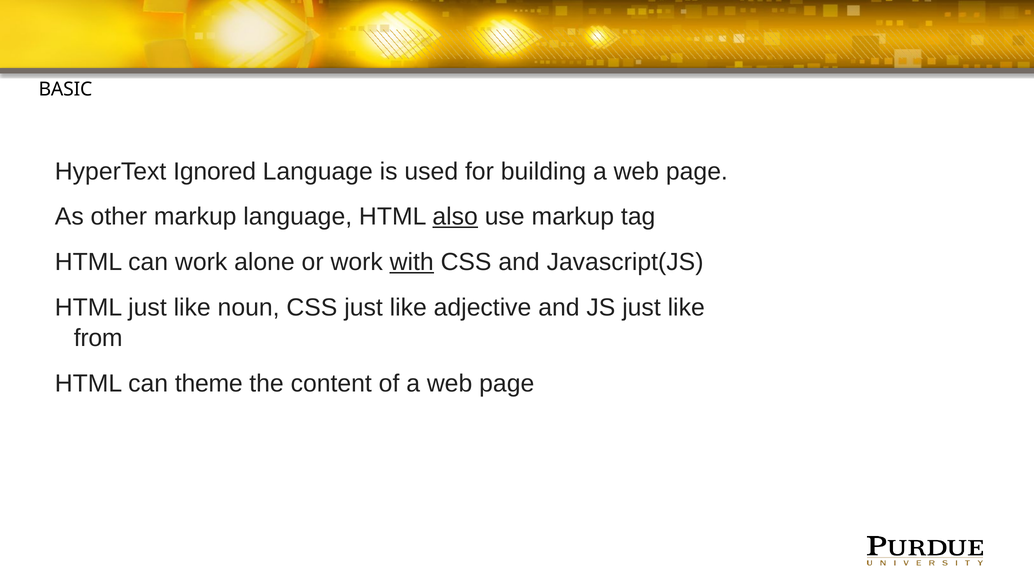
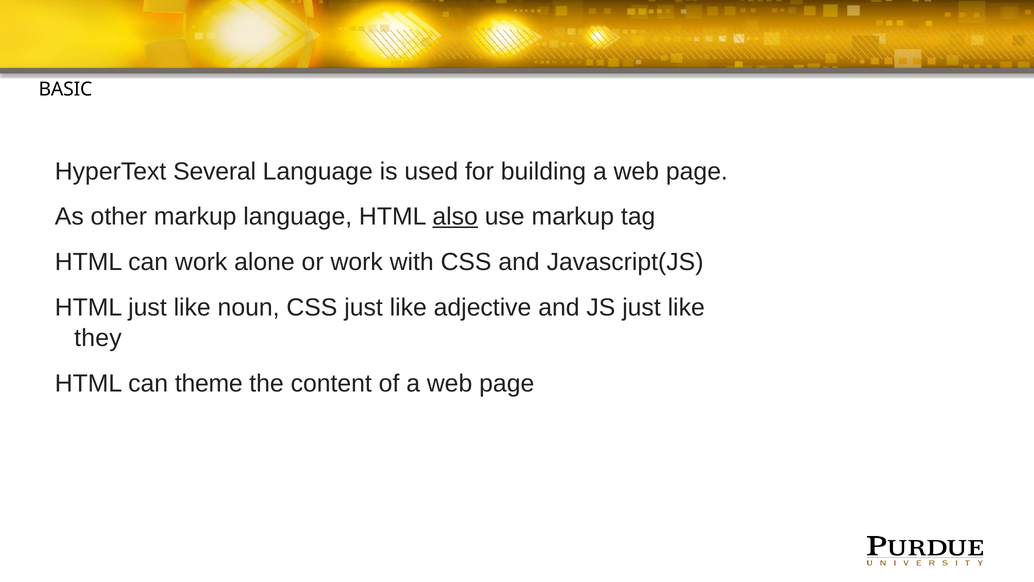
Ignored: Ignored -> Several (215, 171)
with underline: present -> none (412, 262)
from: from -> they (98, 338)
